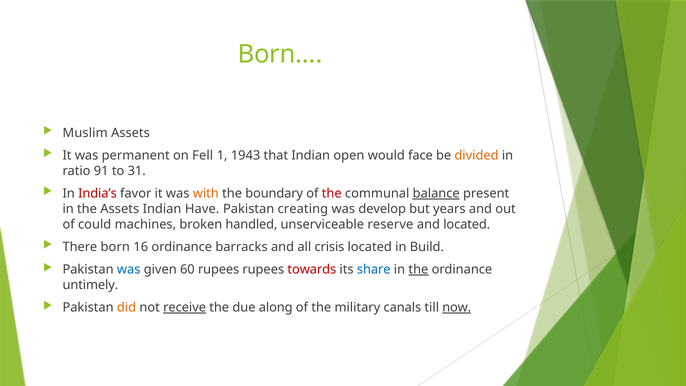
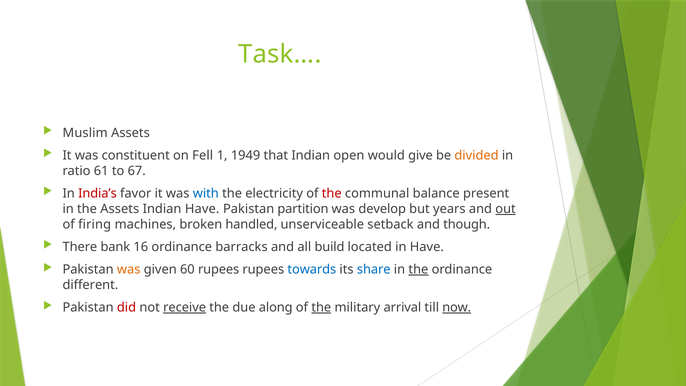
Born…: Born… -> Task… (280, 54)
permanent: permanent -> constituent (136, 155)
1943: 1943 -> 1949 (246, 155)
face: face -> give (420, 155)
91: 91 -> 61 (101, 171)
31: 31 -> 67 (137, 171)
with colour: orange -> blue (206, 193)
boundary: boundary -> electricity (274, 193)
balance underline: present -> none (436, 193)
creating: creating -> partition (303, 209)
out underline: none -> present (506, 209)
could: could -> firing (95, 224)
reserve: reserve -> setback (390, 224)
and located: located -> though (467, 224)
born: born -> bank (115, 247)
crisis: crisis -> build (329, 247)
in Build: Build -> Have (427, 247)
was colour: blue -> orange (129, 269)
towards colour: red -> blue (312, 269)
untimely: untimely -> different (90, 285)
did colour: orange -> red (127, 307)
the underline: none -> present (321, 307)
canals: canals -> arrival (402, 307)
